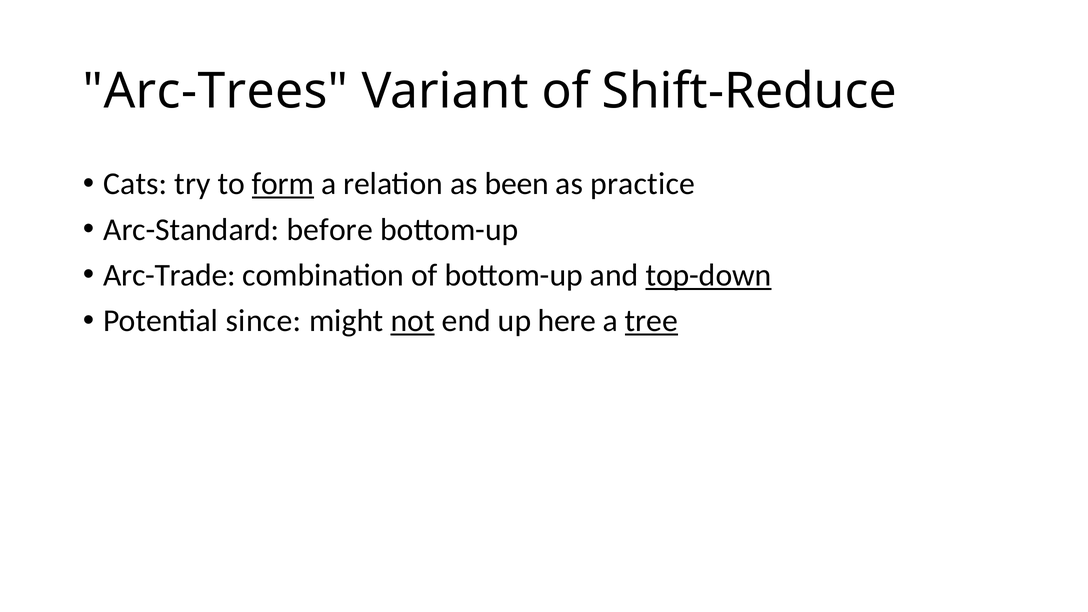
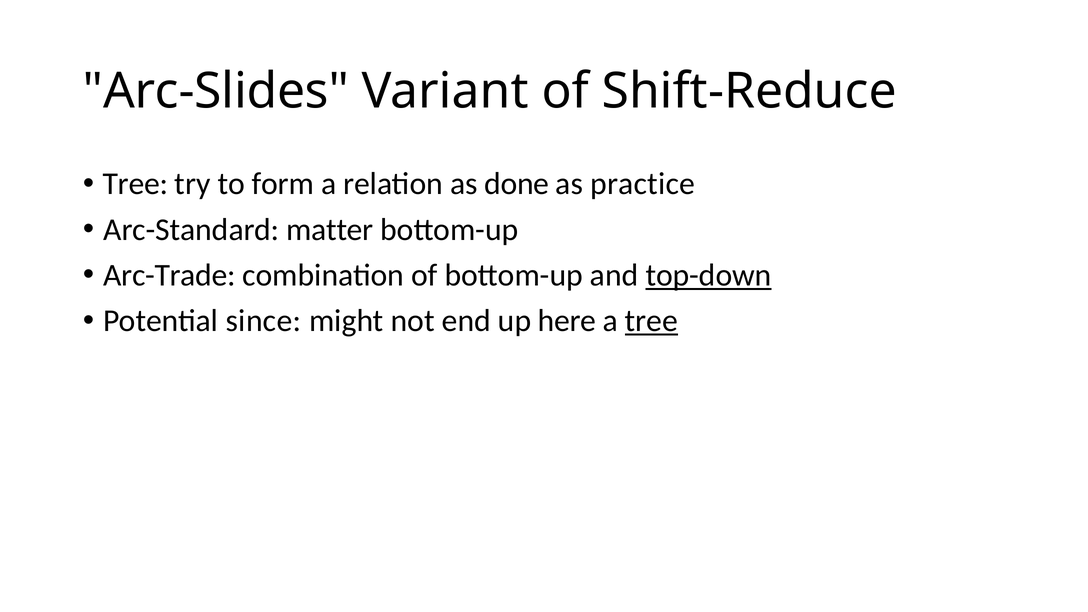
Arc-Trees: Arc-Trees -> Arc-Slides (216, 91)
Cats: Cats -> Tree (135, 184)
form underline: present -> none (283, 184)
been: been -> done (517, 184)
before: before -> matter (330, 230)
not underline: present -> none (413, 321)
